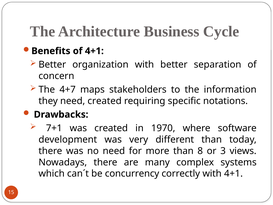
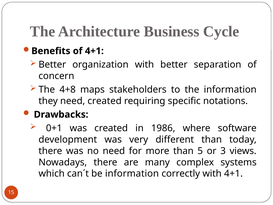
4+7: 4+7 -> 4+8 (68, 89)
7+1: 7+1 -> 0+1 (54, 128)
1970: 1970 -> 1986 (163, 128)
8: 8 -> 5 (200, 151)
be concurrency: concurrency -> information (132, 173)
